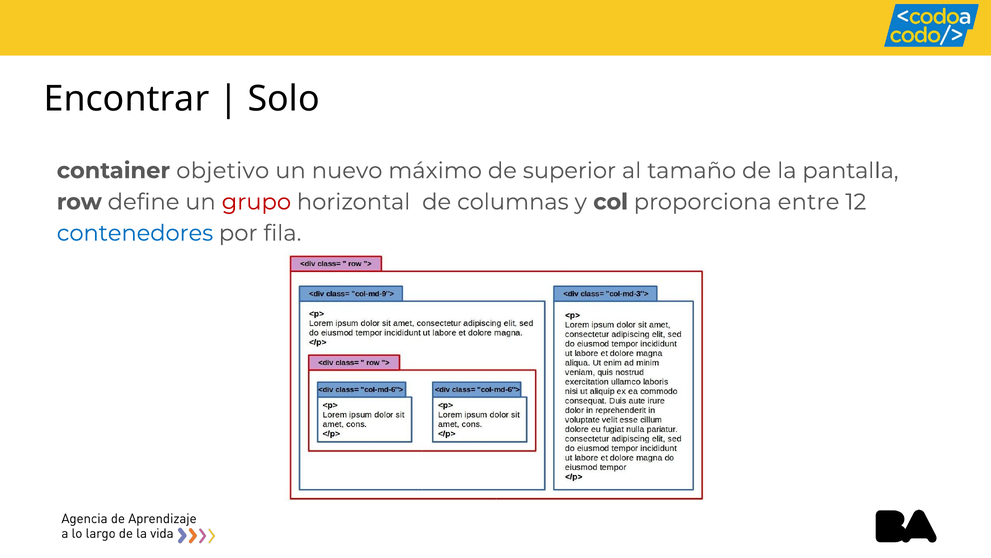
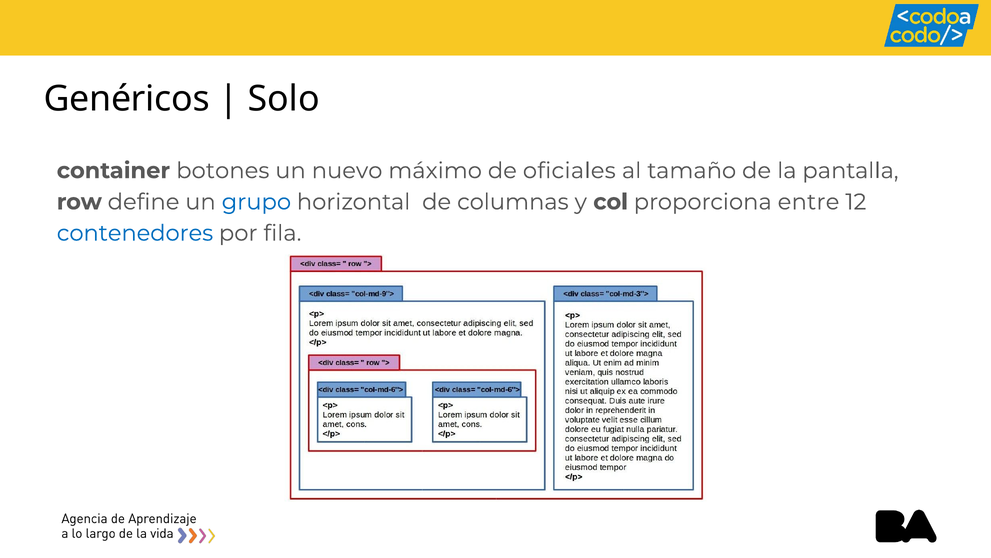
Encontrar: Encontrar -> Genéricos (127, 99)
objetivo: objetivo -> botones (223, 171)
superior: superior -> oficiales (569, 171)
grupo colour: red -> blue (256, 202)
